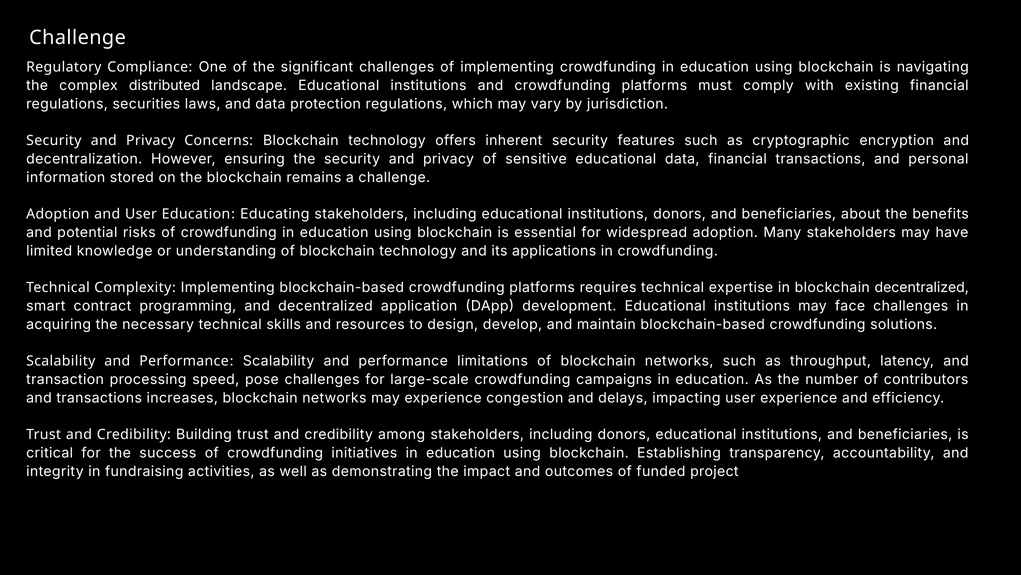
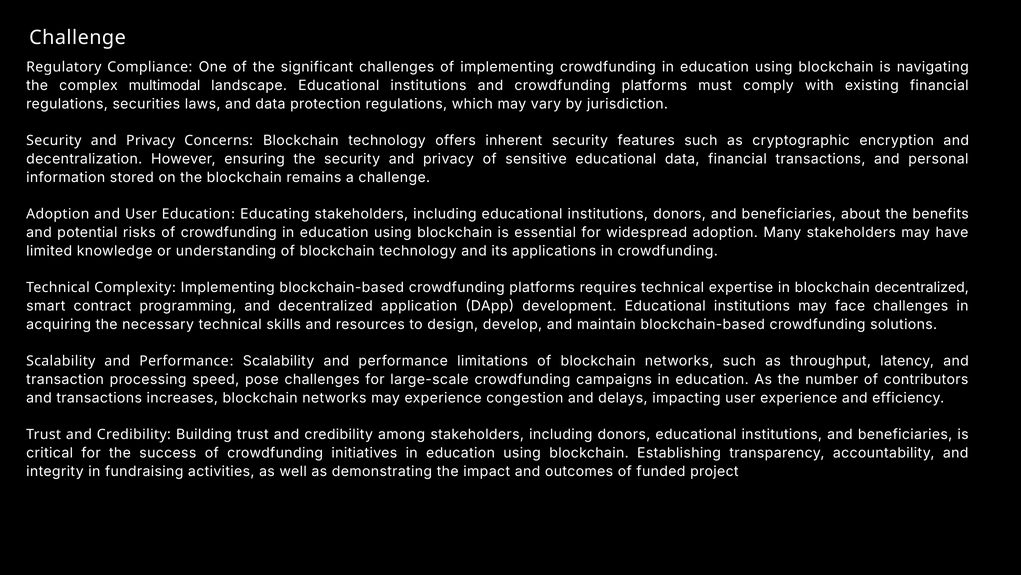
distributed: distributed -> multimodal (165, 86)
